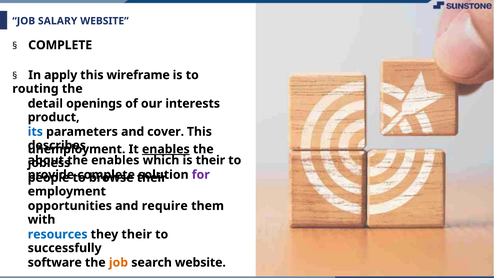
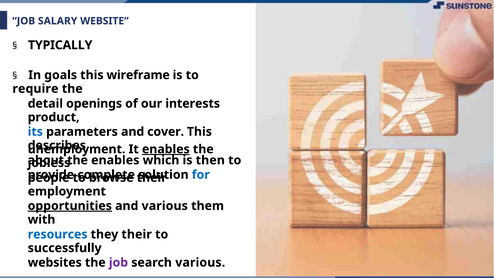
COMPLETE: COMPLETE -> TYPICALLY (60, 45)
apply: apply -> goals (61, 75)
routing: routing -> require (35, 89)
is their: their -> then (210, 160)
for colour: purple -> blue (201, 175)
opportunities underline: none -> present (70, 206)
and require: require -> various (165, 206)
software: software -> websites (55, 262)
job colour: orange -> purple (118, 262)
search website: website -> various (200, 262)
